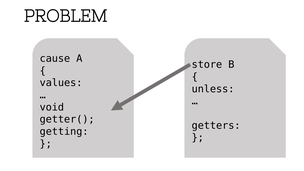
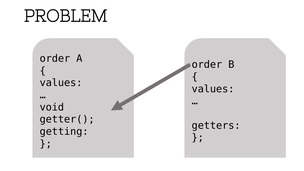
cause: cause -> order (55, 59)
store: store -> order (207, 65)
unless: unless -> values (213, 89)
